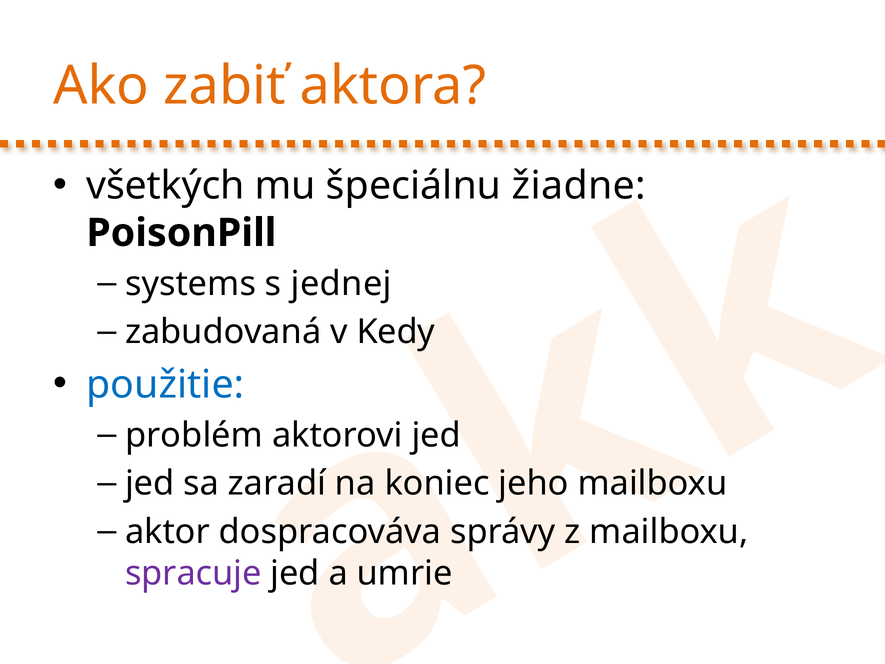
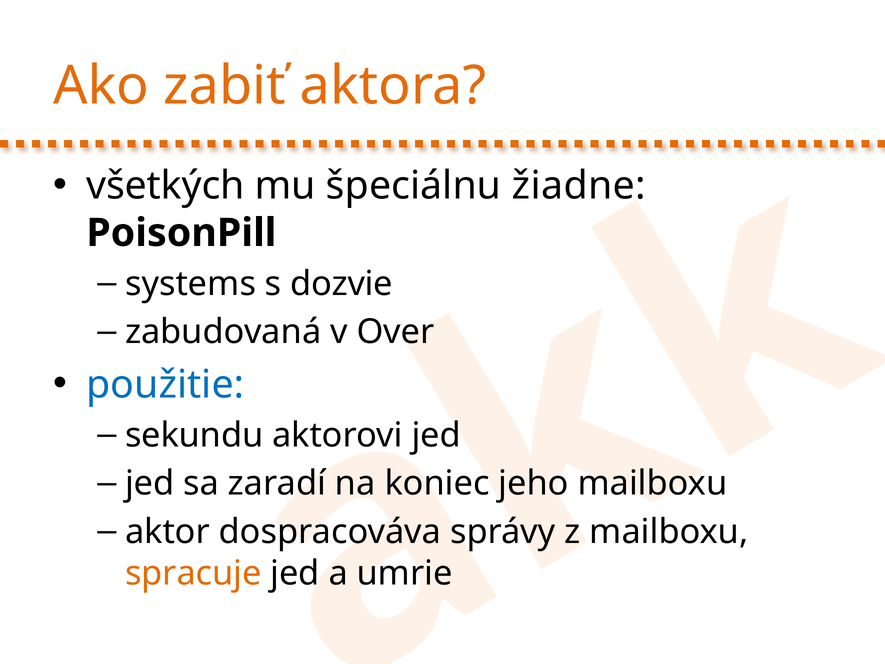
jednej: jednej -> dozvie (342, 284)
Kedy: Kedy -> Over (396, 332)
problém: problém -> sekundu (194, 435)
spracuje colour: purple -> orange (193, 573)
